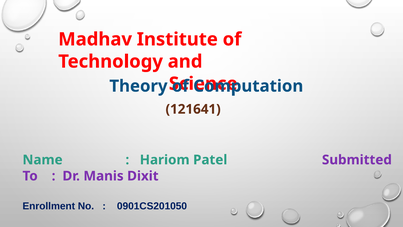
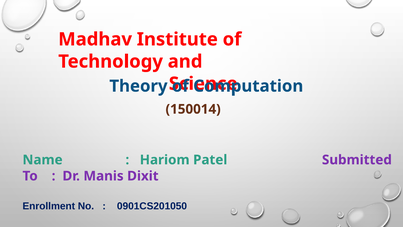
121641: 121641 -> 150014 (193, 109)
